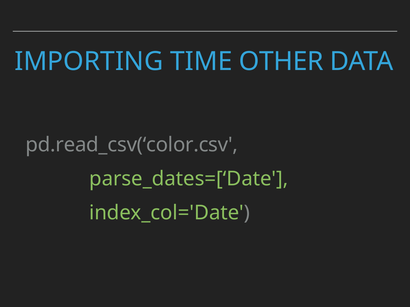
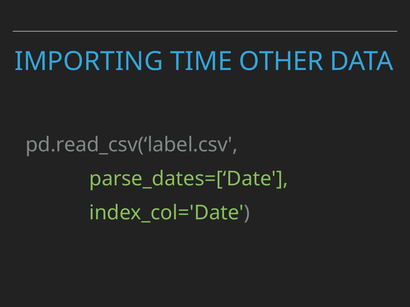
pd.read_csv(‘color.csv: pd.read_csv(‘color.csv -> pd.read_csv(‘label.csv (132, 145)
